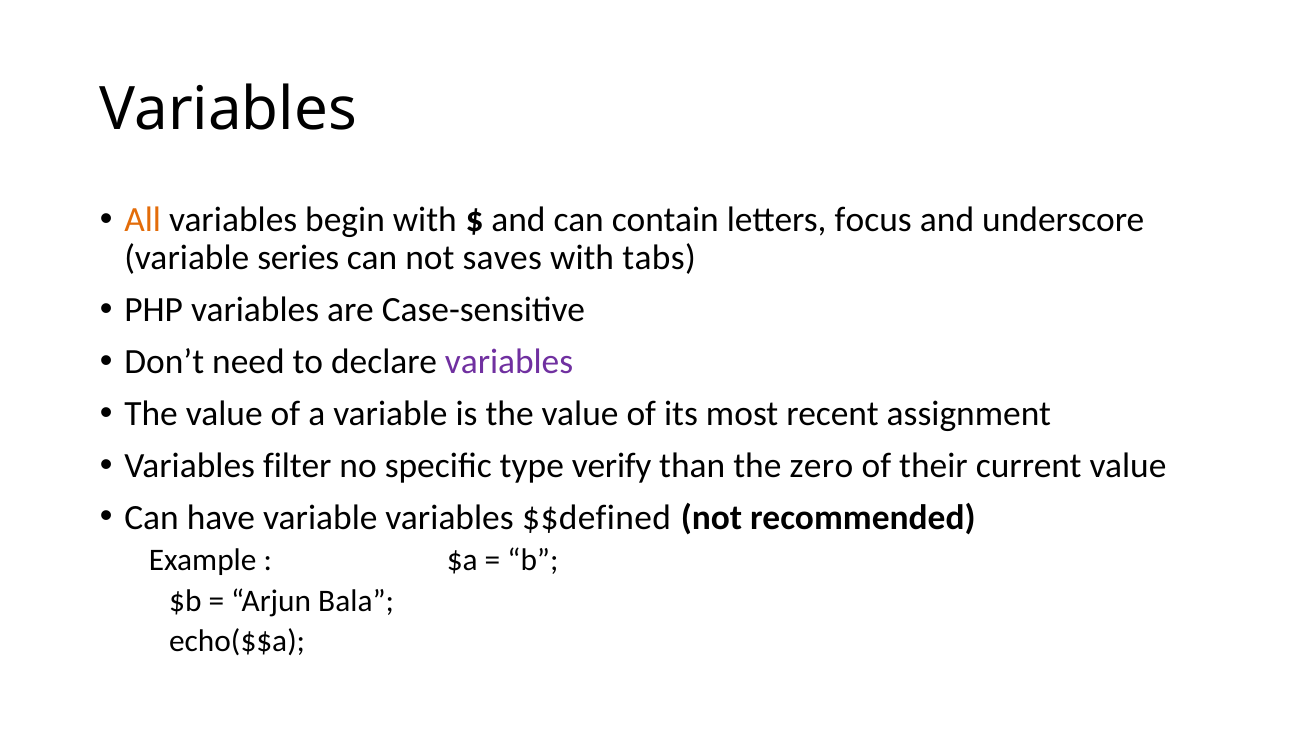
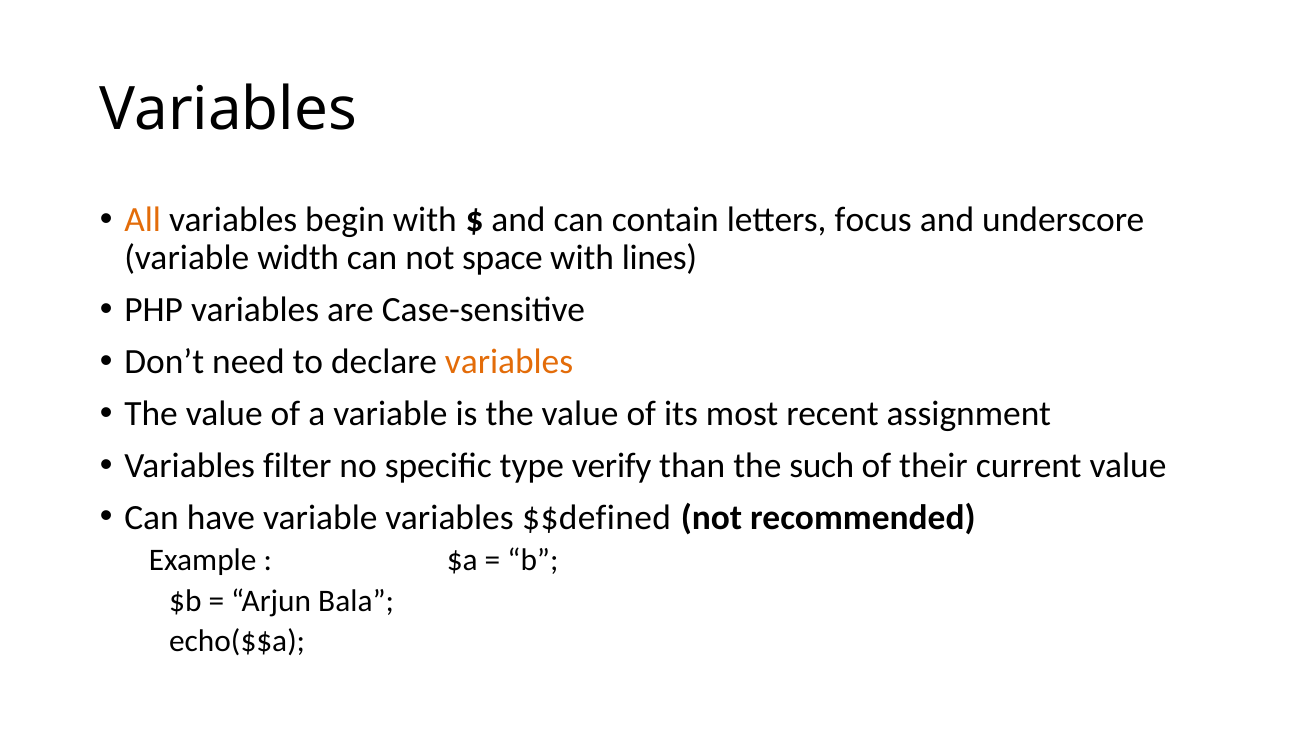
series: series -> width (298, 258)
saves: saves -> space (503, 258)
tabs: tabs -> lines (659, 258)
variables colour: purple -> orange (509, 362)
zero: zero -> such (822, 466)
